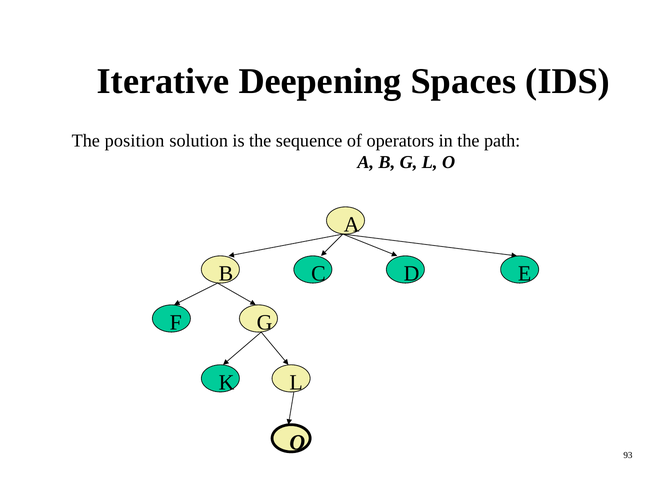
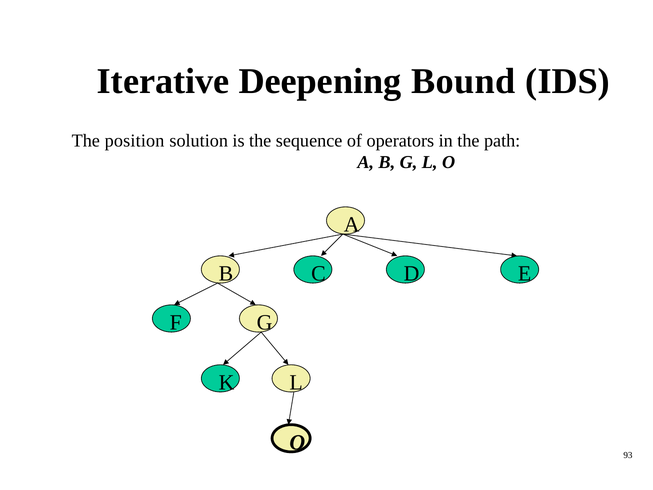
Spaces: Spaces -> Bound (463, 81)
